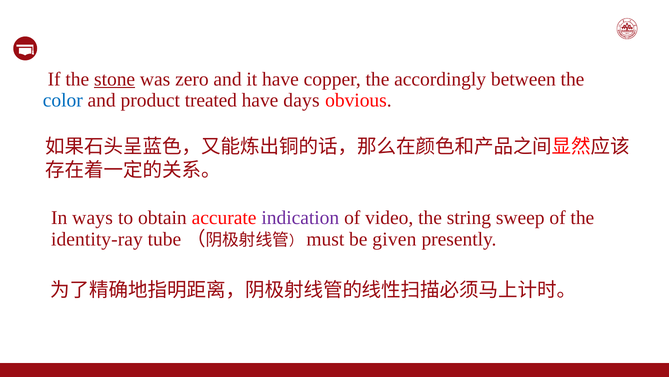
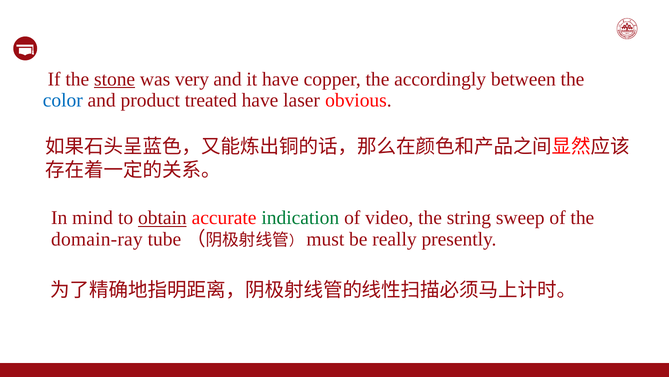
zero: zero -> very (192, 79)
days: days -> laser (302, 100)
ways: ways -> mind (93, 218)
obtain underline: none -> present (162, 218)
indication colour: purple -> green (300, 218)
identity-ray: identity-ray -> domain-ray (97, 239)
given: given -> really (395, 239)
